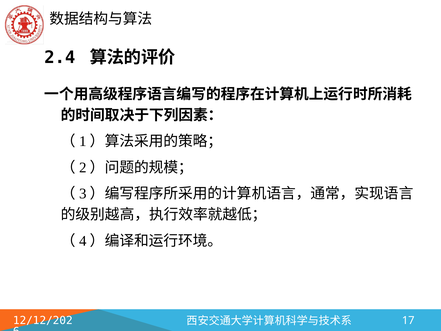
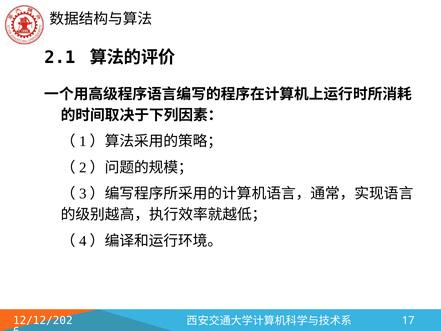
2.4: 2.4 -> 2.1 (60, 58)
